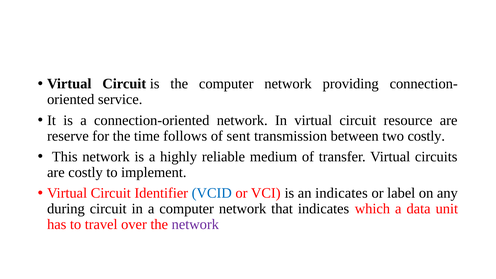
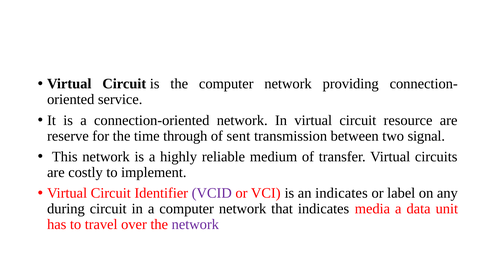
follows: follows -> through (185, 136)
two costly: costly -> signal (426, 136)
VCID colour: blue -> purple (212, 193)
which: which -> media (372, 209)
